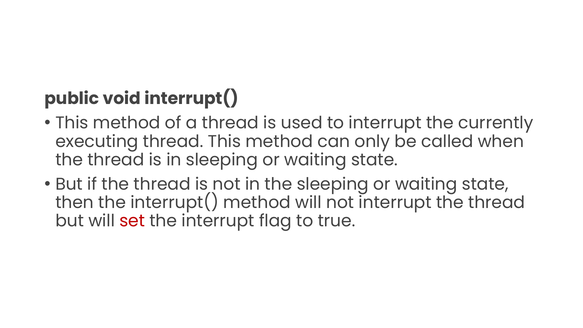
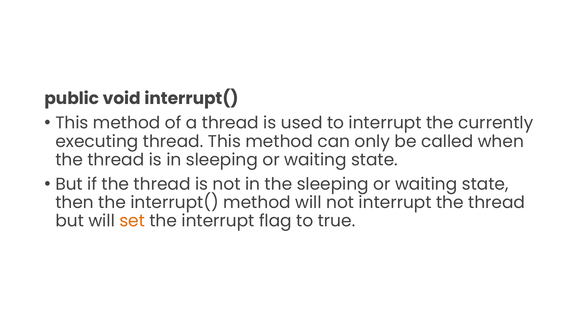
set colour: red -> orange (132, 221)
